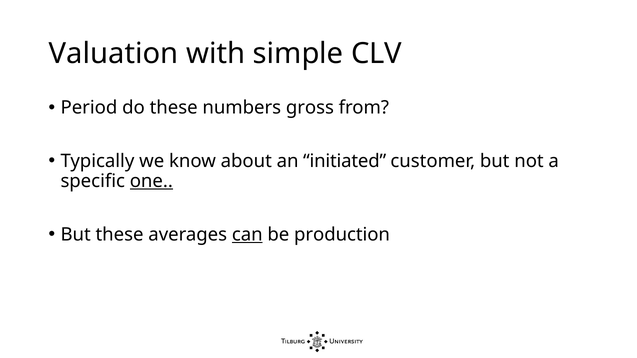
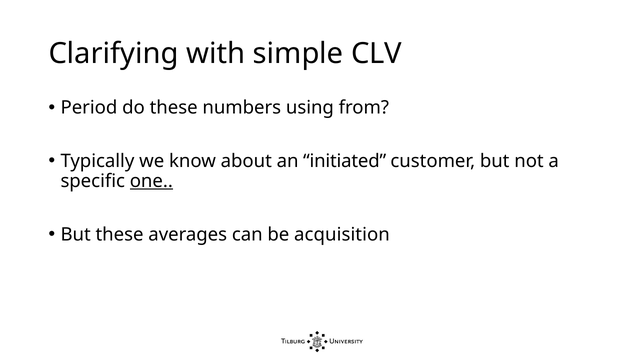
Valuation: Valuation -> Clarifying (114, 54)
gross: gross -> using (310, 108)
can underline: present -> none (247, 235)
production: production -> acquisition (342, 235)
